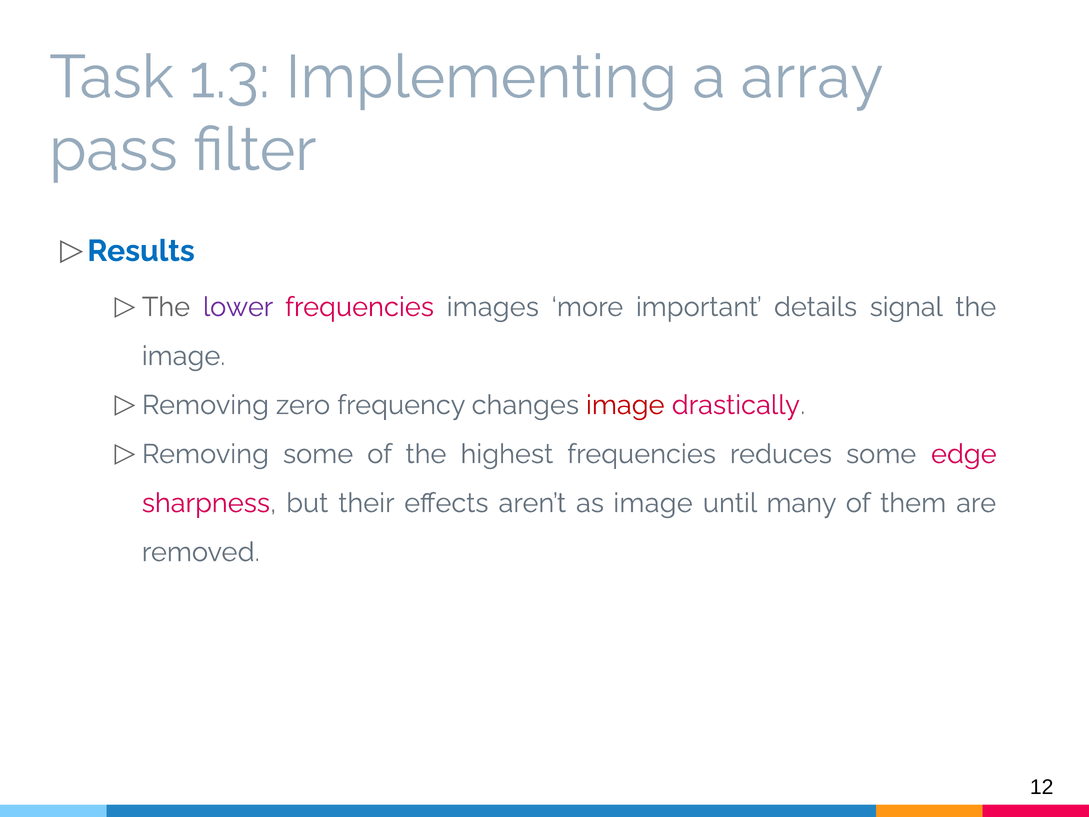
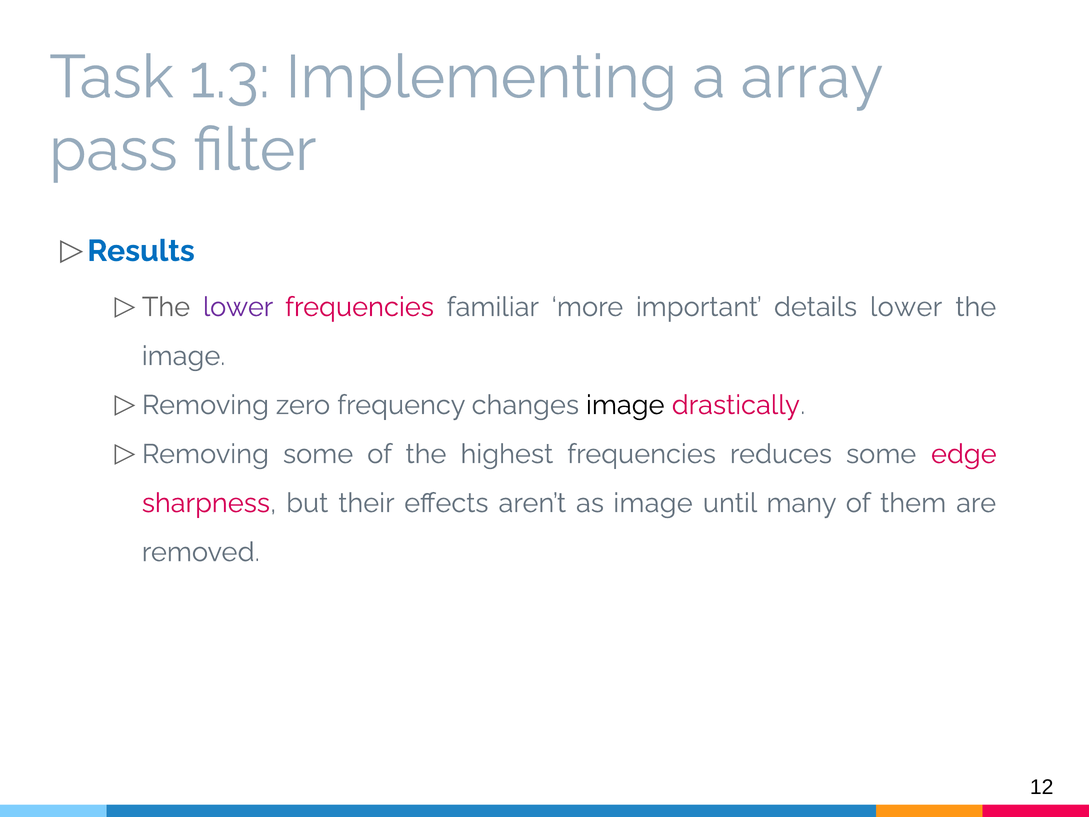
images: images -> familiar (493, 307)
details signal: signal -> lower (906, 307)
image colour: red -> black (625, 405)
